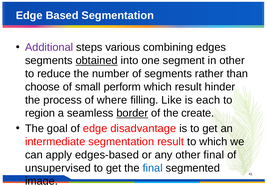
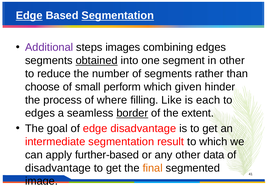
Edge underline: none -> present (29, 16)
Segmentation underline: none -> present (118, 16)
various: various -> images (123, 47)
which result: result -> given (188, 87)
region: region -> edges (40, 113)
create: create -> extent (198, 113)
edges-based: edges-based -> further-based (107, 155)
other final: final -> data (214, 155)
unsupervised: unsupervised -> disadvantage (58, 168)
final colour: blue -> orange (153, 168)
